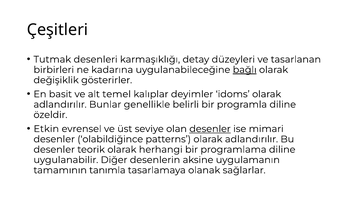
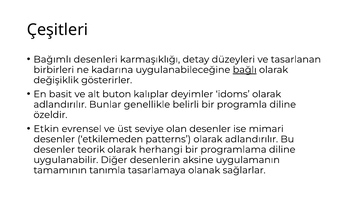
Tutmak: Tutmak -> Bağımlı (52, 59)
temel: temel -> buton (117, 94)
desenler underline: present -> none (210, 129)
olabildiğince: olabildiğince -> etkilemeden (110, 139)
